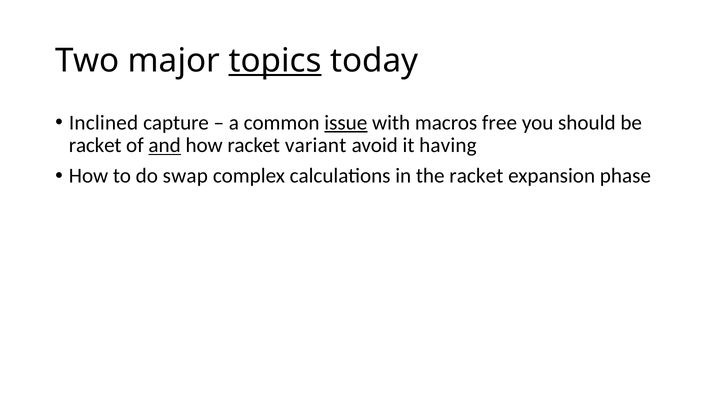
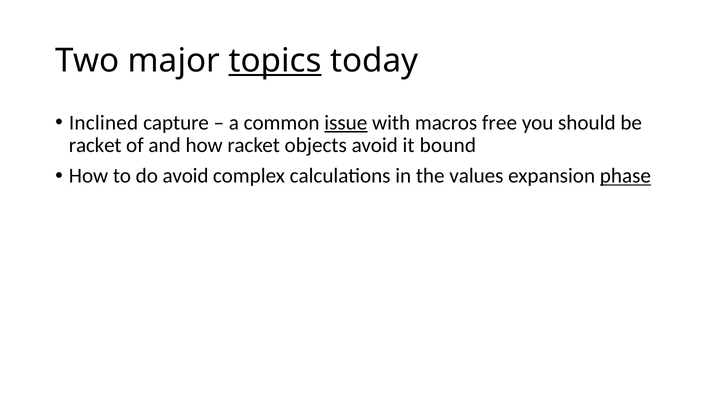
and underline: present -> none (165, 145)
variant: variant -> objects (316, 145)
having: having -> bound (448, 145)
do swap: swap -> avoid (186, 176)
the racket: racket -> values (476, 176)
phase underline: none -> present (625, 176)
